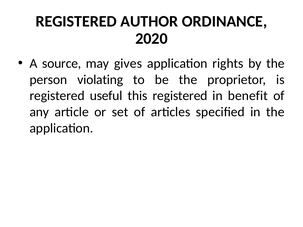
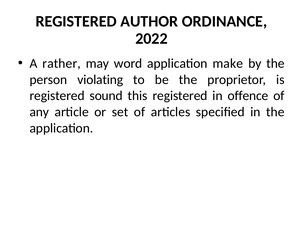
2020: 2020 -> 2022 (151, 39)
source: source -> rather (62, 64)
gives: gives -> word (128, 64)
rights: rights -> make (228, 64)
useful: useful -> sound (106, 96)
benefit: benefit -> offence (248, 96)
